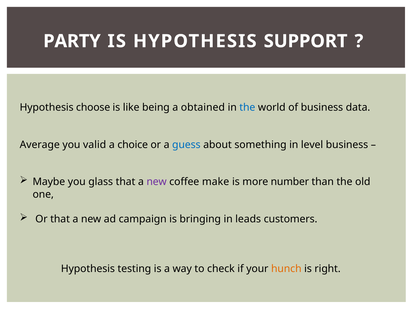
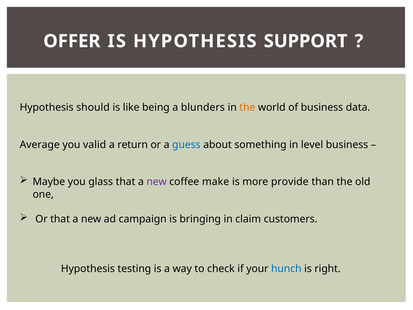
PARTY: PARTY -> OFFER (72, 41)
choose: choose -> should (93, 107)
obtained: obtained -> blunders (203, 107)
the colour: blue -> orange (247, 107)
choice: choice -> return (133, 145)
number: number -> provide (290, 182)
leads: leads -> claim (248, 219)
hunch colour: orange -> blue (286, 268)
